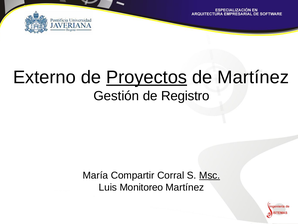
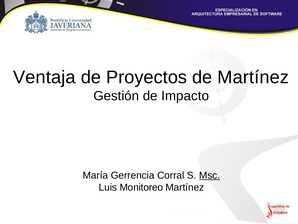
Externo: Externo -> Ventaja (44, 77)
Proyectos underline: present -> none (147, 77)
Registro: Registro -> Impacto (185, 96)
Compartir: Compartir -> Gerrencia (133, 175)
